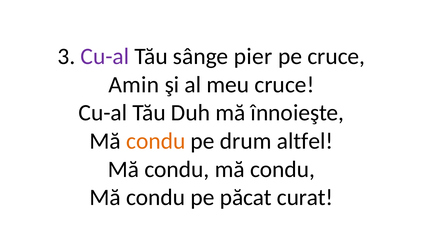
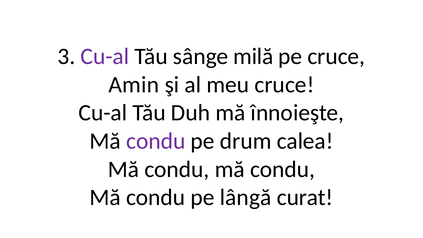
pier: pier -> milă (253, 56)
condu colour: orange -> purple (156, 141)
altfel: altfel -> calea (305, 141)
păcat: păcat -> lângă (246, 197)
